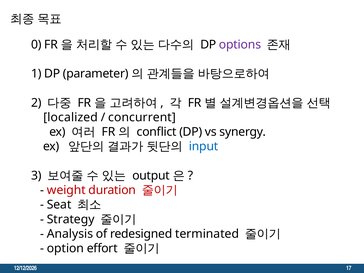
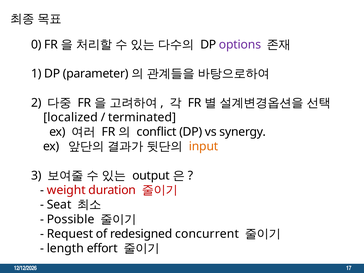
concurrent: concurrent -> terminated (142, 117)
input colour: blue -> orange (204, 146)
Strategy: Strategy -> Possible (71, 219)
Analysis: Analysis -> Request (70, 234)
terminated: terminated -> concurrent (207, 234)
option: option -> length (65, 248)
